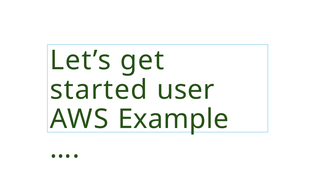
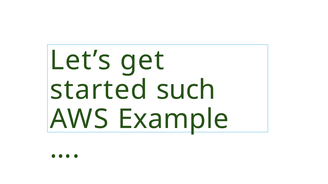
user: user -> such (186, 90)
